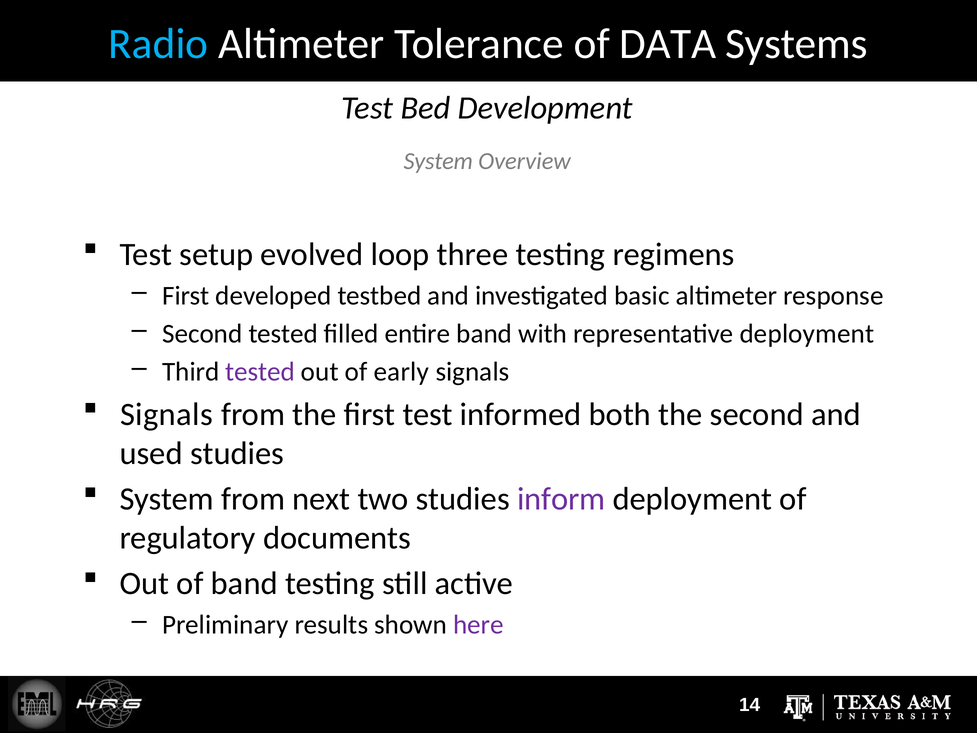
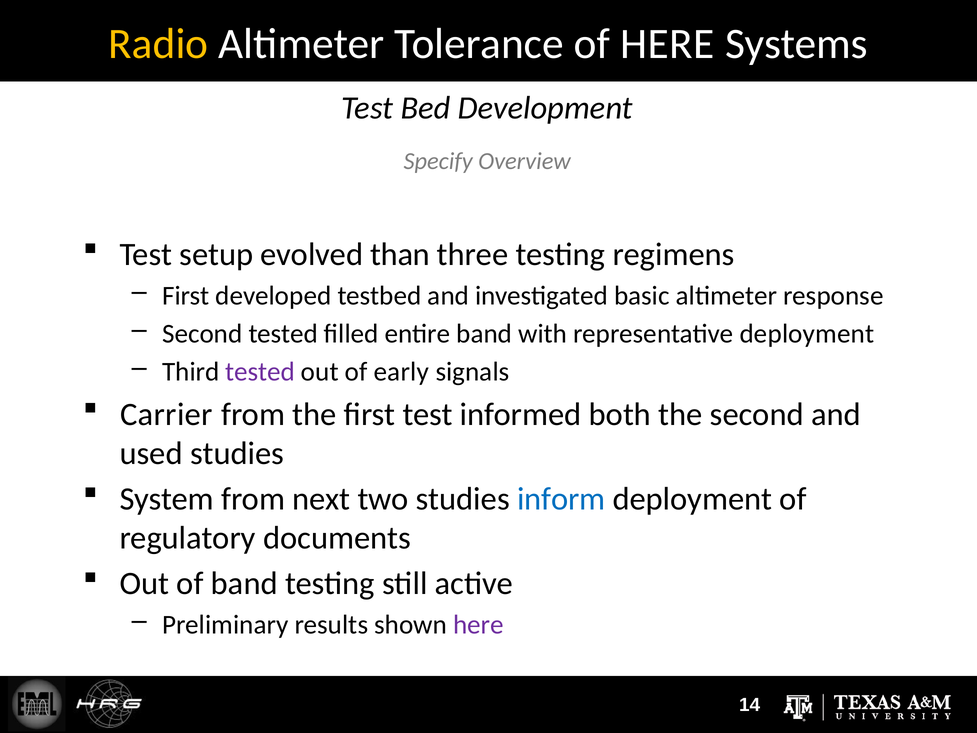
Radio colour: light blue -> yellow (158, 44)
of DATA: DATA -> HERE (667, 44)
System: System -> Specify (438, 161)
loop: loop -> than (400, 255)
Signals: Signals -> Carrier (166, 414)
inform colour: purple -> blue (561, 499)
